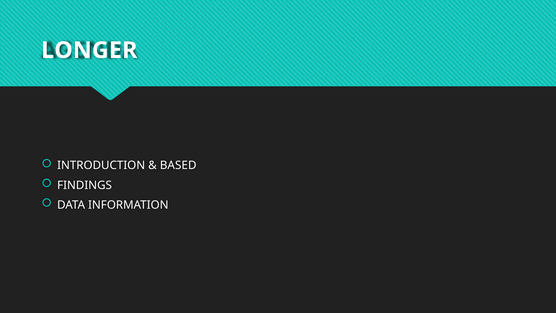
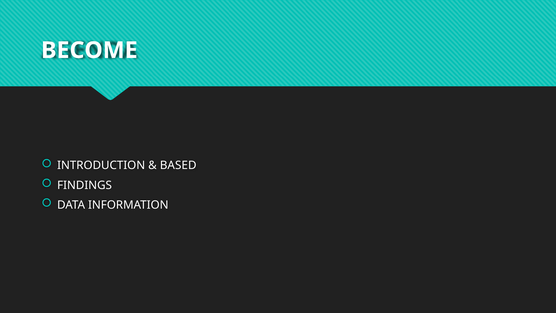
LONGER: LONGER -> BECOME (89, 50)
